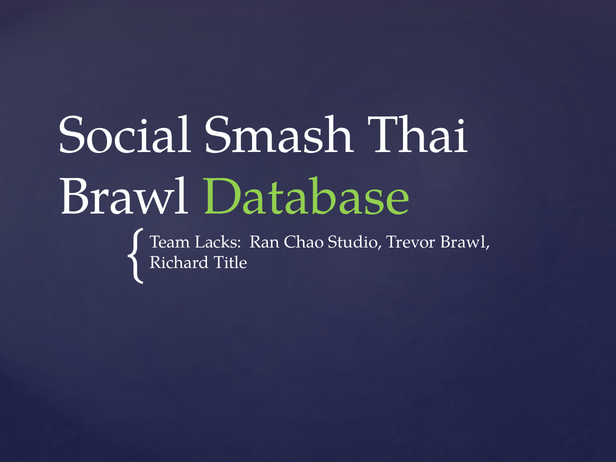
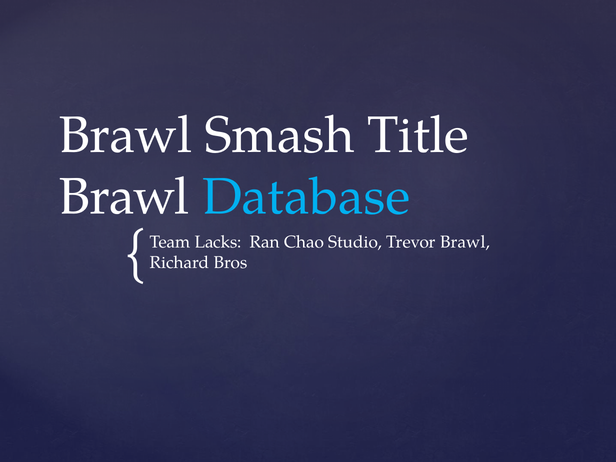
Social: Social -> Brawl (125, 135)
Thai: Thai -> Title (418, 135)
Database colour: light green -> light blue (306, 197)
Title: Title -> Bros (231, 262)
